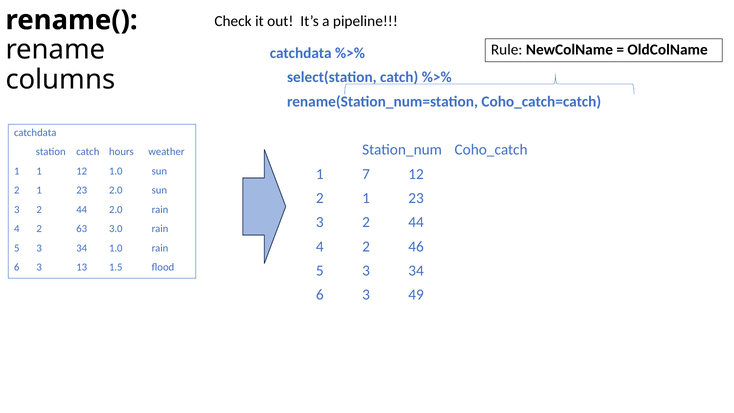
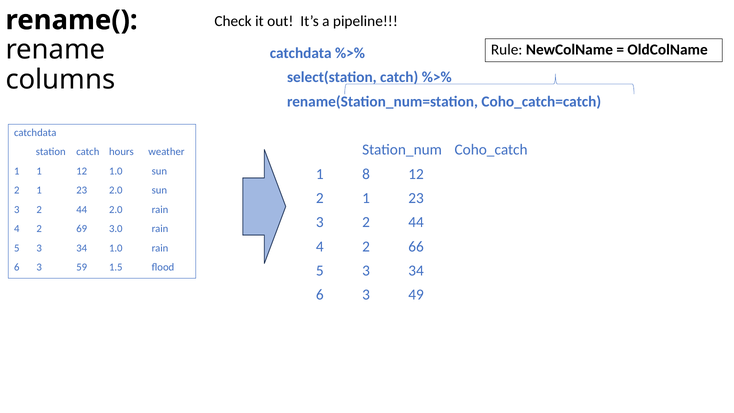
7: 7 -> 8 (366, 174)
63: 63 -> 69 (82, 229)
46: 46 -> 66 (416, 246)
13: 13 -> 59 (82, 267)
